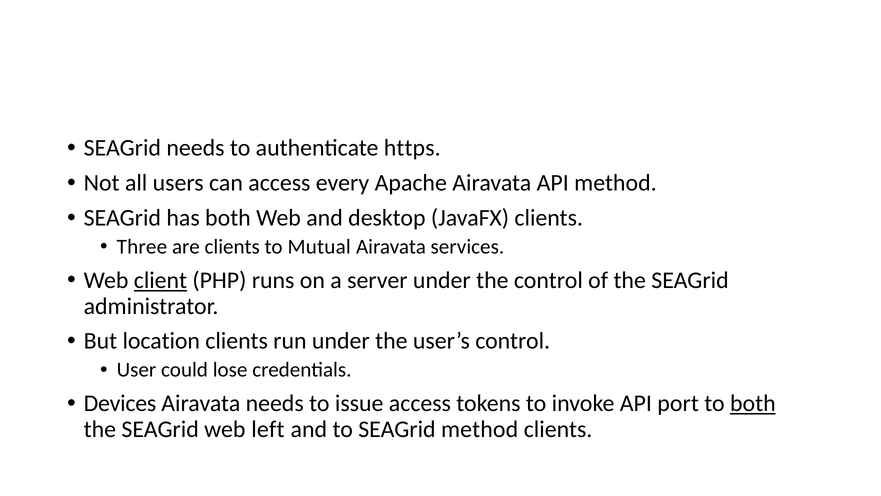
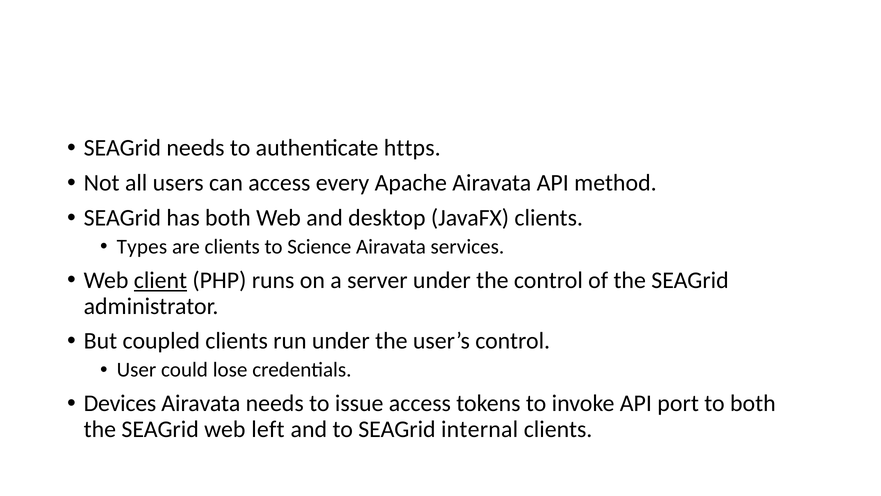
Three: Three -> Types (142, 247)
Mutual: Mutual -> Science (319, 247)
location: location -> coupled (161, 341)
both underline: present -> none (753, 403)
SEAGrid method: method -> internal (480, 429)
